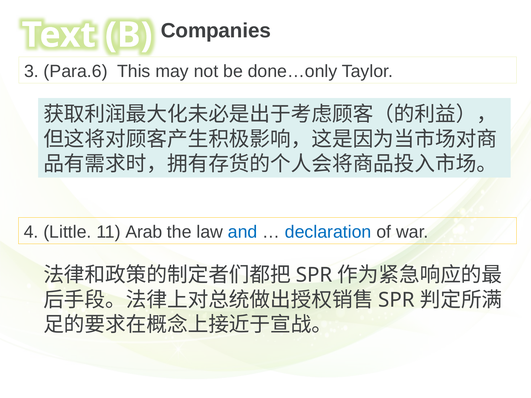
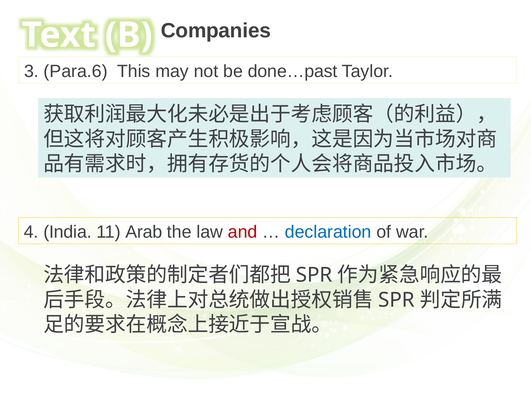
done…only: done…only -> done…past (293, 71)
Little: Little -> India (68, 232)
and colour: blue -> red (243, 232)
